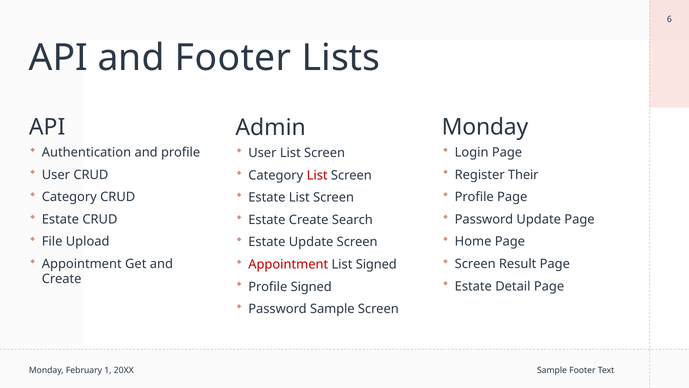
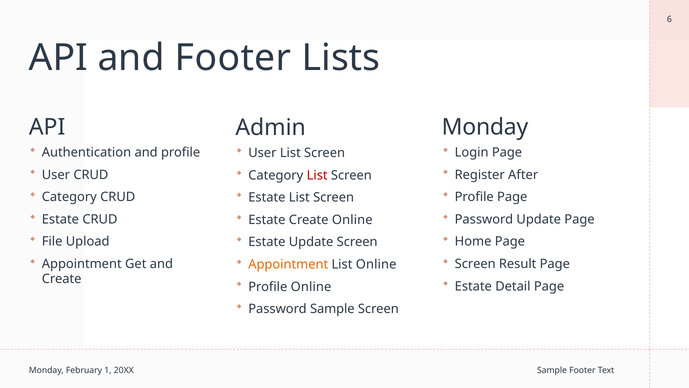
Their: Their -> After (523, 175)
Create Search: Search -> Online (352, 220)
Appointment colour: red -> orange (288, 264)
List Signed: Signed -> Online (376, 264)
Profile Signed: Signed -> Online (311, 286)
